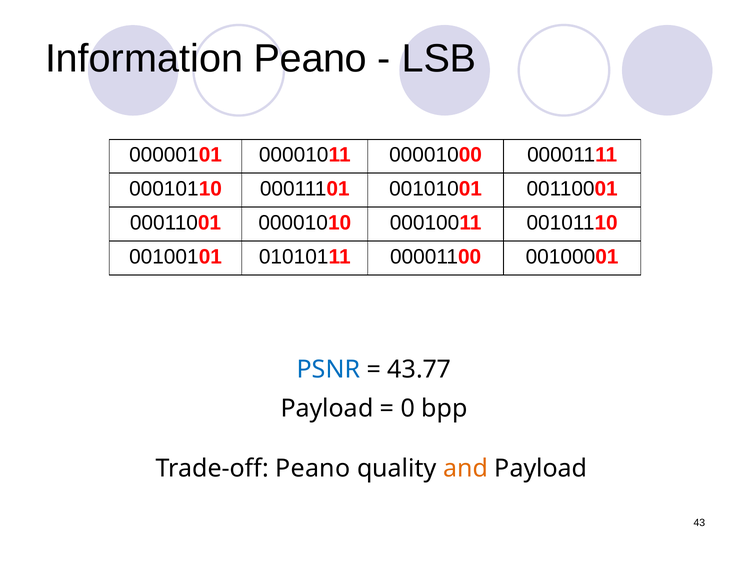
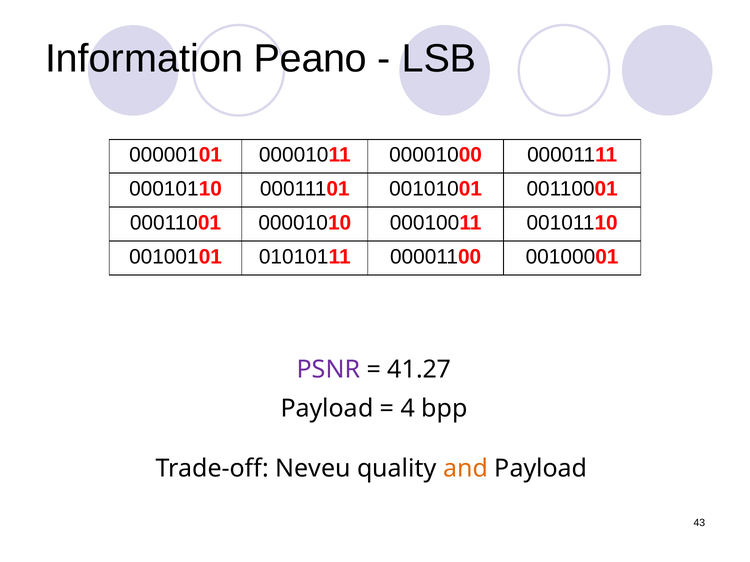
PSNR colour: blue -> purple (328, 370)
43.77: 43.77 -> 41.27 (419, 370)
0: 0 -> 4 (408, 409)
Trade-off Peano: Peano -> Neveu (313, 469)
